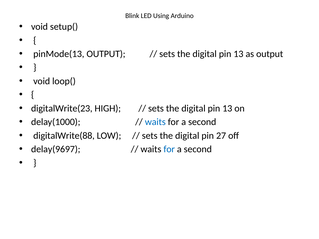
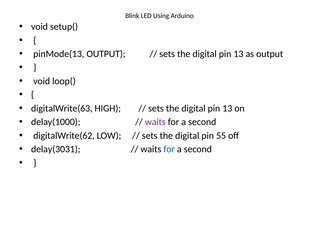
digitalWrite(23: digitalWrite(23 -> digitalWrite(63 (62, 108)
waits colour: blue -> purple (155, 122)
digitalWrite(88: digitalWrite(88 -> digitalWrite(62 (64, 136)
27: 27 -> 55 (221, 136)
delay(9697: delay(9697 -> delay(3031 (56, 149)
